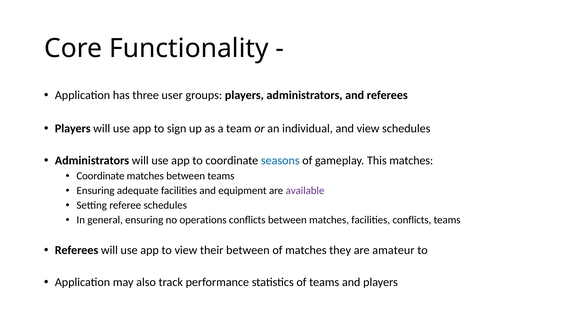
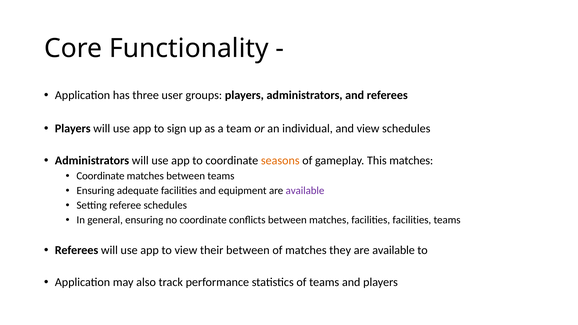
seasons colour: blue -> orange (280, 161)
no operations: operations -> coordinate (203, 220)
facilities conflicts: conflicts -> facilities (412, 220)
they are amateur: amateur -> available (394, 250)
